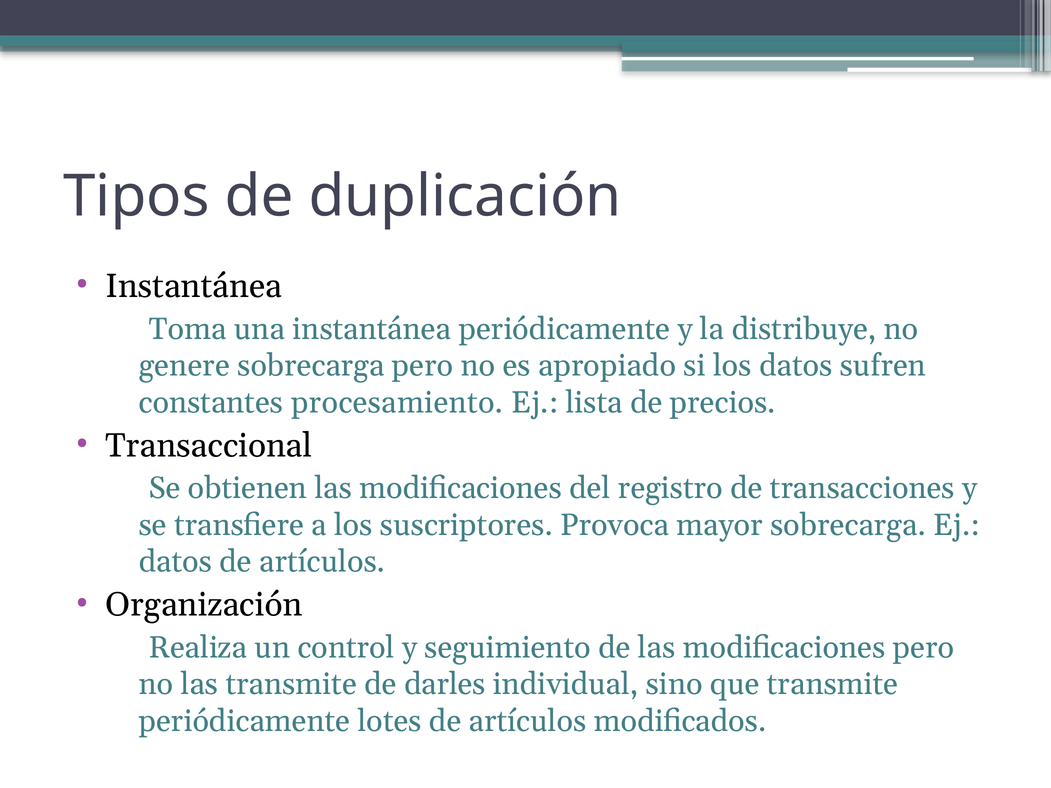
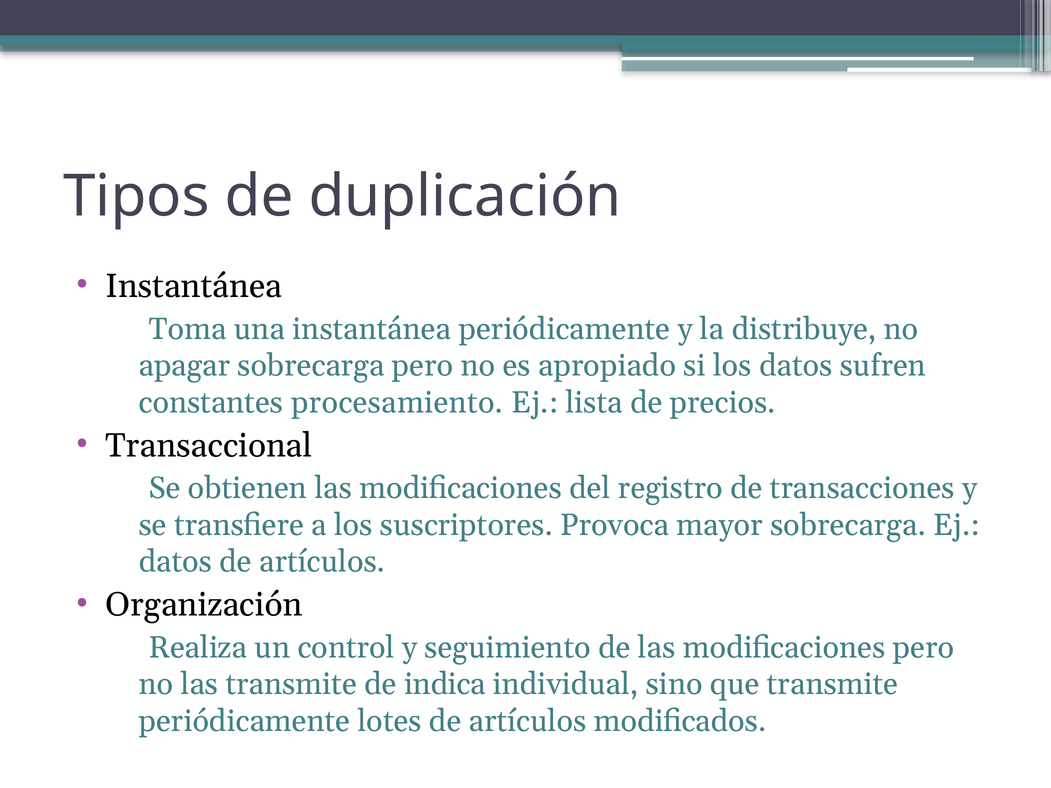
genere: genere -> apagar (184, 366)
darles: darles -> indica (445, 685)
